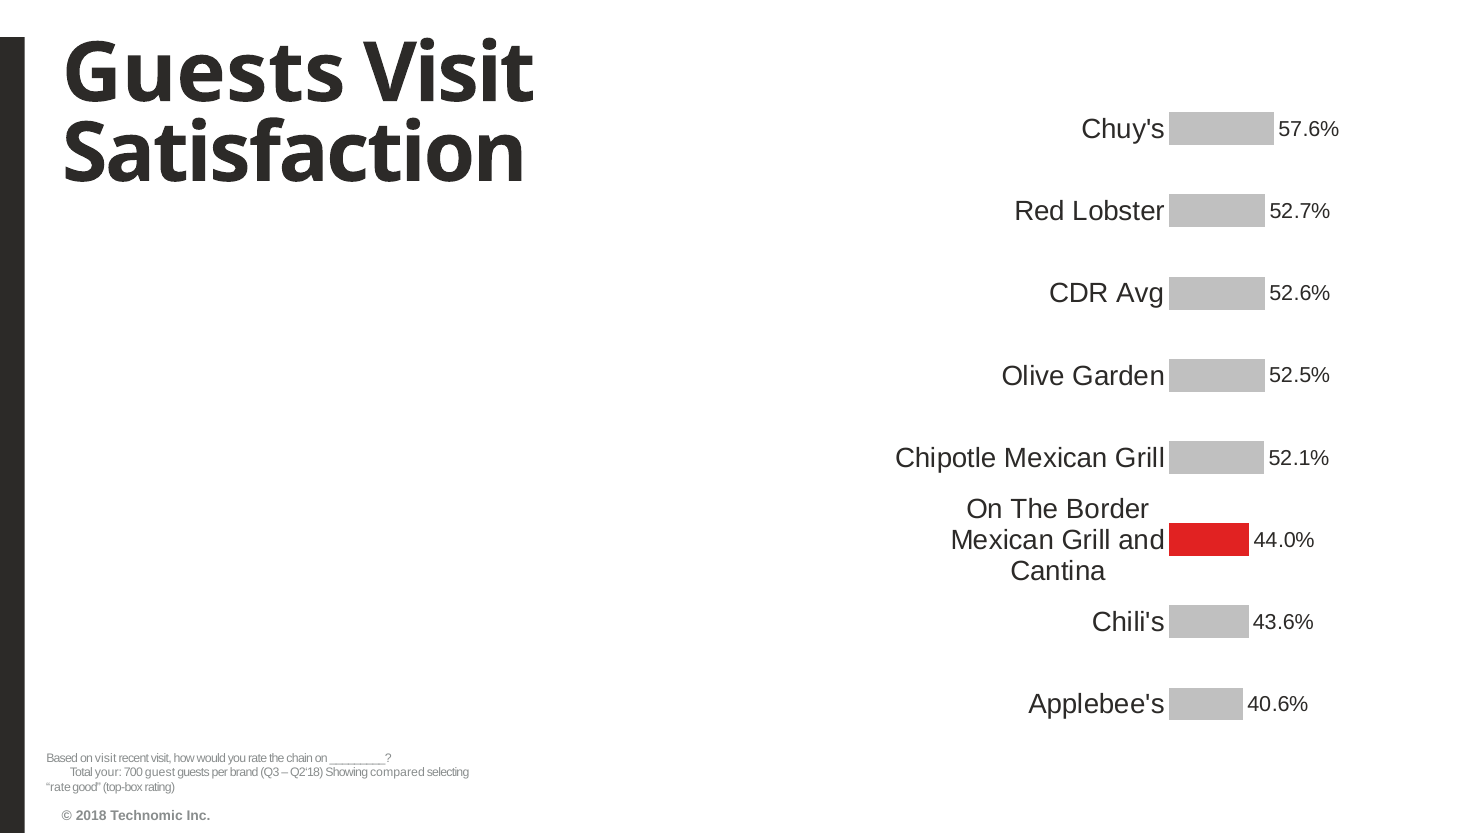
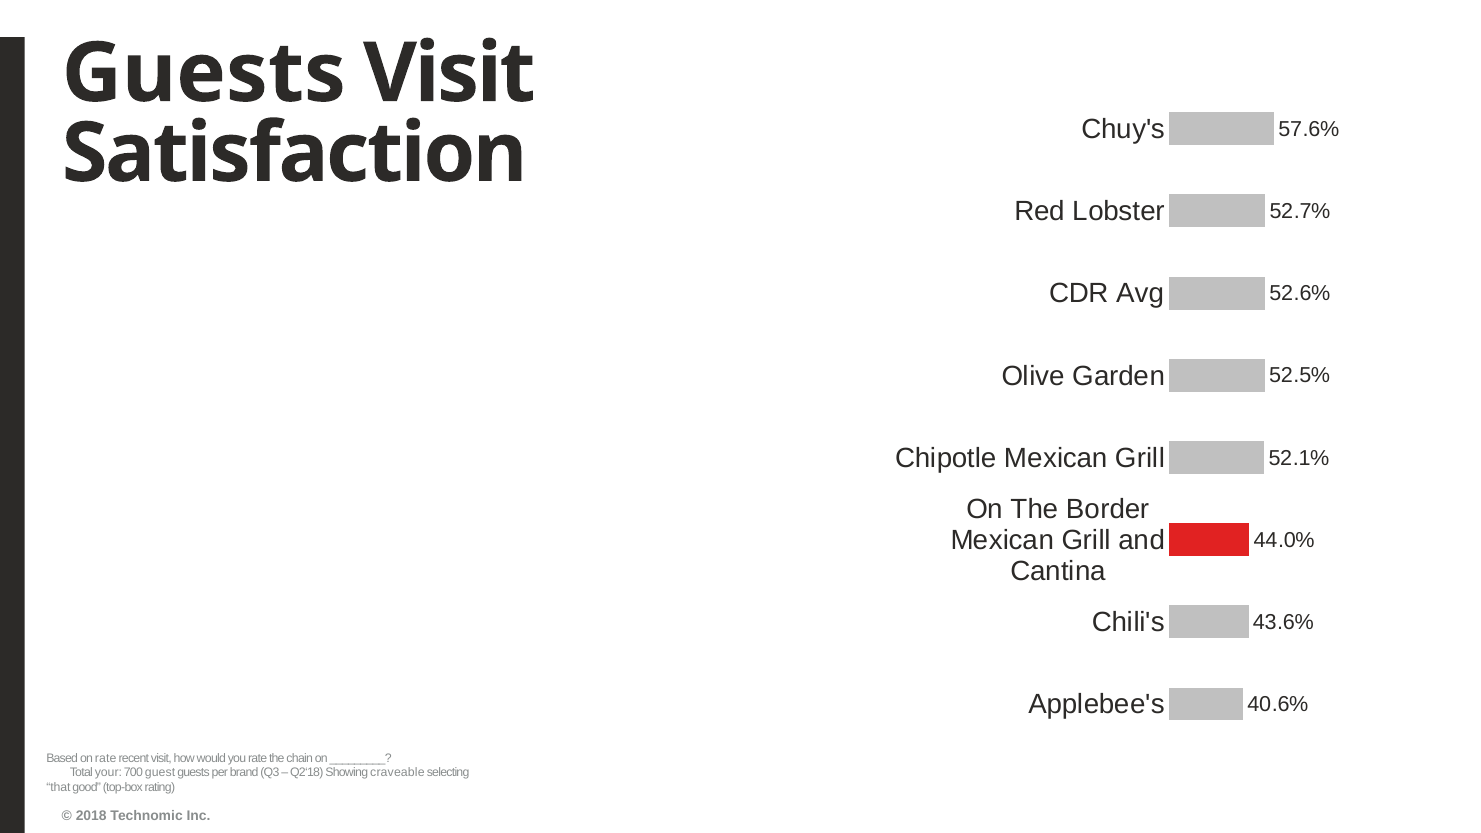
on visit: visit -> rate (106, 758)
compared: compared -> craveable (397, 773)
rate: rate -> that (58, 788)
